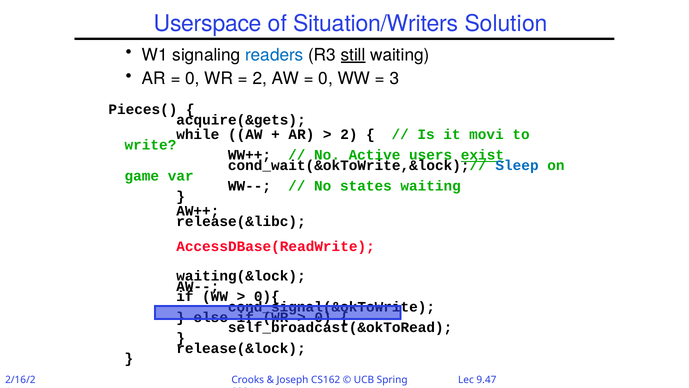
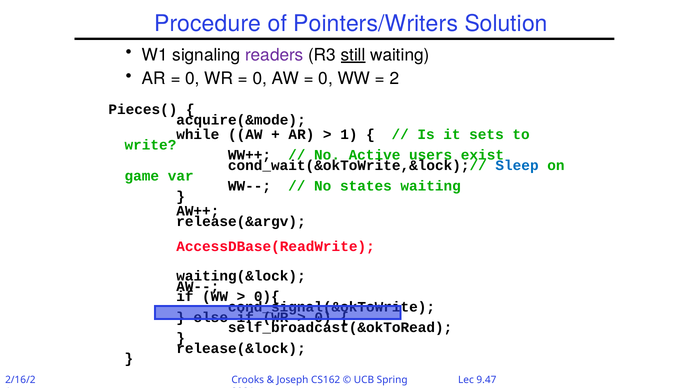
Userspace: Userspace -> Procedure (208, 24)
Situation/Writers: Situation/Writers -> Pointers/Writers (376, 24)
readers colour: blue -> purple (274, 55)
2: 2 -> 0 (260, 79)
3: 3 -> 2 (394, 79)
acquire(&gets: acquire(&gets -> acquire(&mode (241, 120)
2: 2 -> 1 (349, 134)
movi: movi -> sets (486, 134)
exist underline: present -> none (482, 155)
release(&libc: release(&libc -> release(&argv (241, 221)
